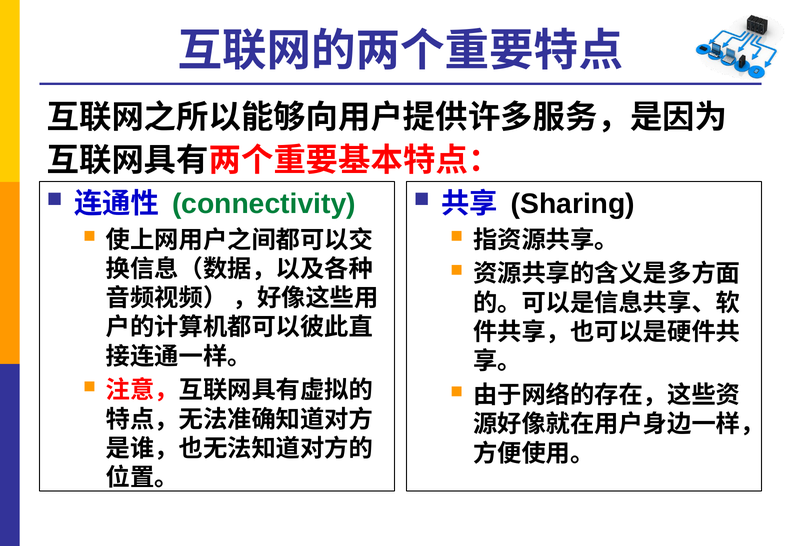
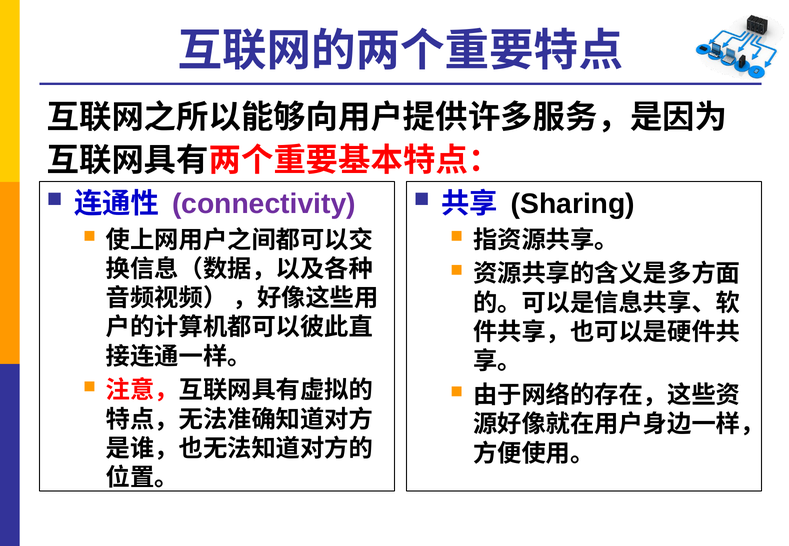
connectivity colour: green -> purple (264, 204)
